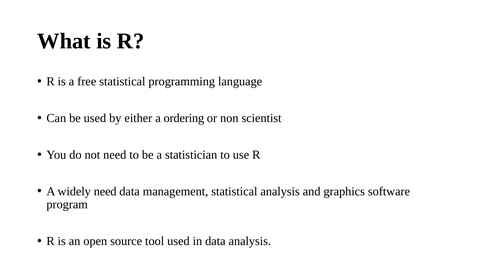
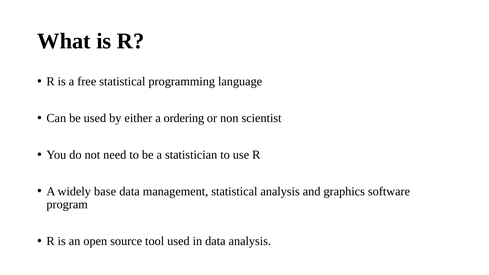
widely need: need -> base (105, 191)
